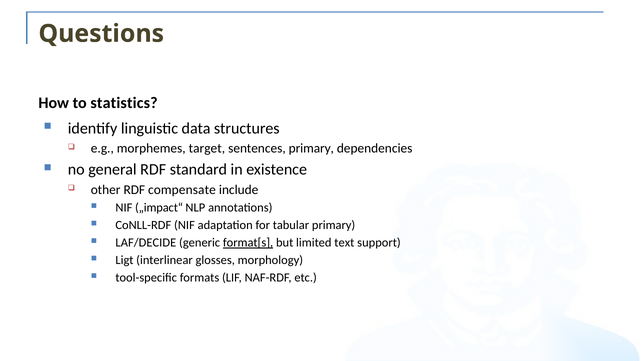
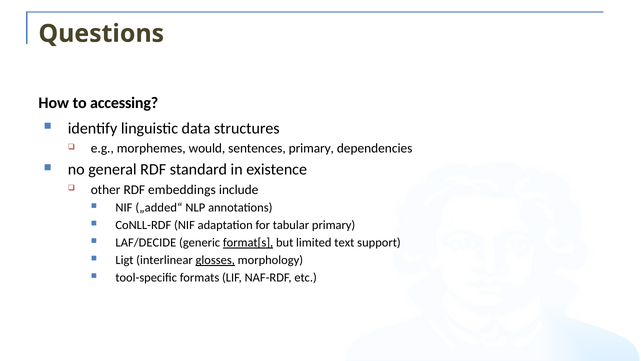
statistics: statistics -> accessing (124, 103)
target: target -> would (207, 148)
compensate: compensate -> embeddings (182, 190)
„impact“: „impact“ -> „added“ (159, 207)
glosses underline: none -> present (215, 260)
